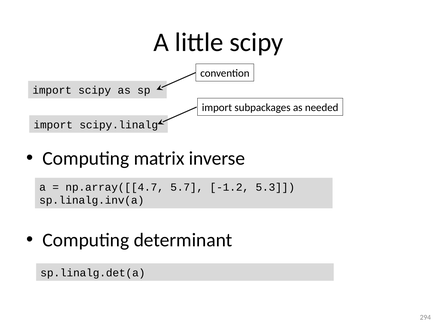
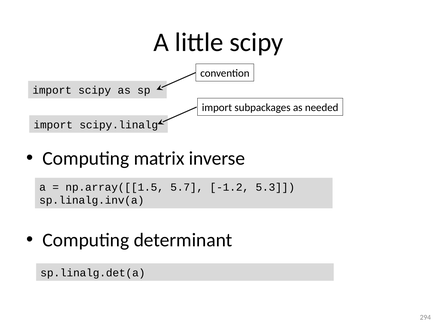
np.array([[4.7: np.array([[4.7 -> np.array([[1.5 (115, 187)
